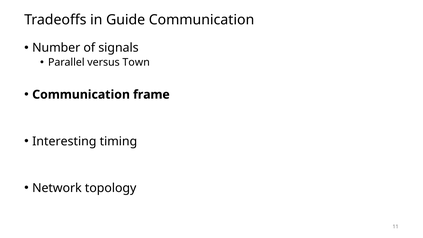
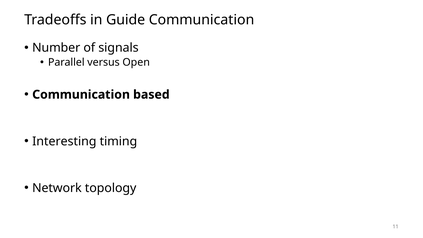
Town: Town -> Open (136, 62)
frame: frame -> based (151, 95)
